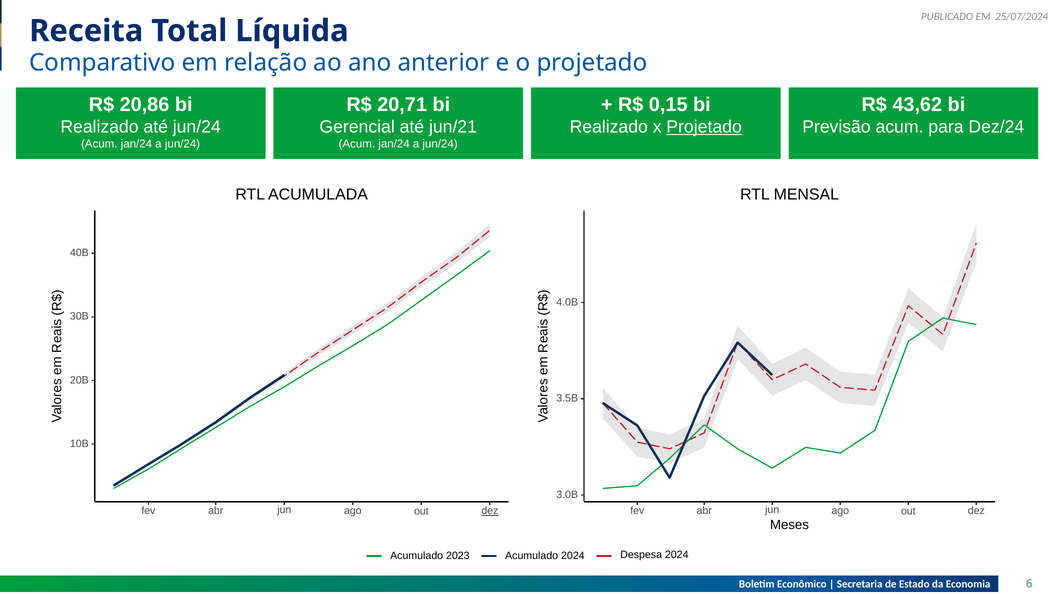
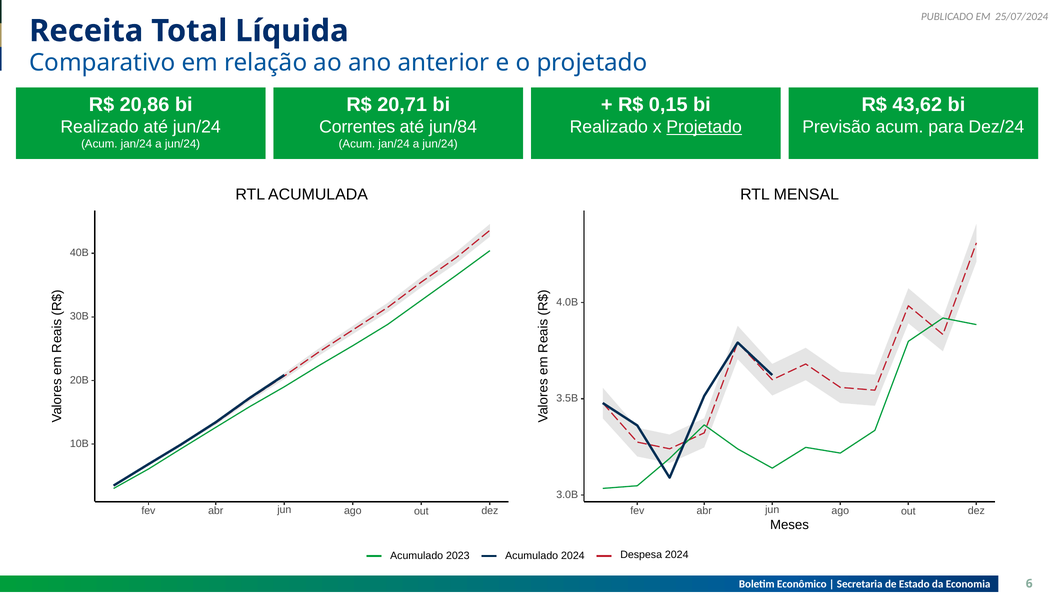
Gerencial: Gerencial -> Correntes (357, 127)
jun/21: jun/21 -> jun/84 (453, 127)
dez underline: present -> none (490, 511)
